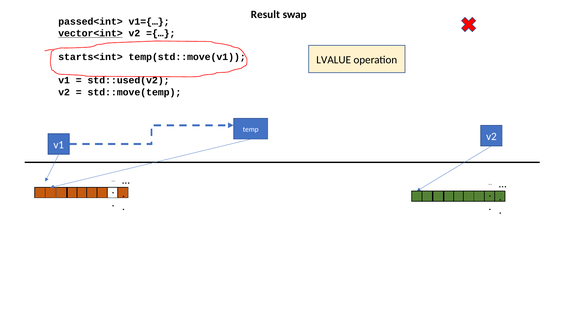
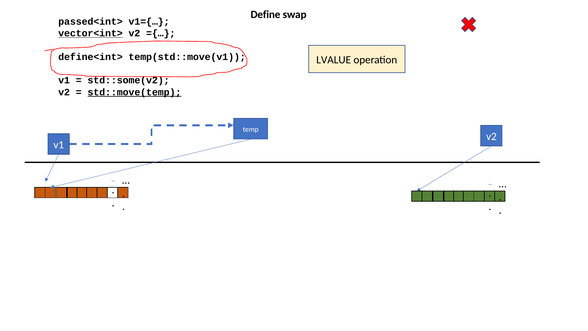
Result: Result -> Define (265, 15)
starts<int>: starts<int> -> define<int> (91, 57)
std::used(v2: std::used(v2 -> std::some(v2 (129, 80)
std::move(temp underline: none -> present (134, 92)
